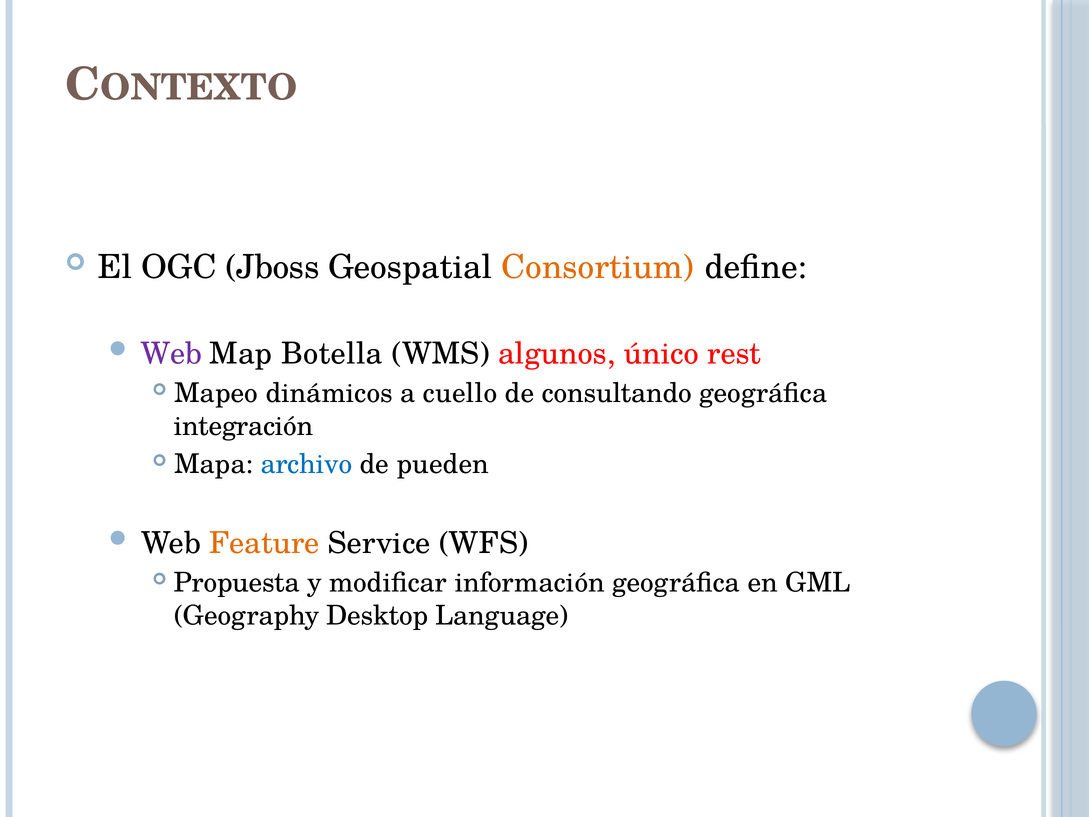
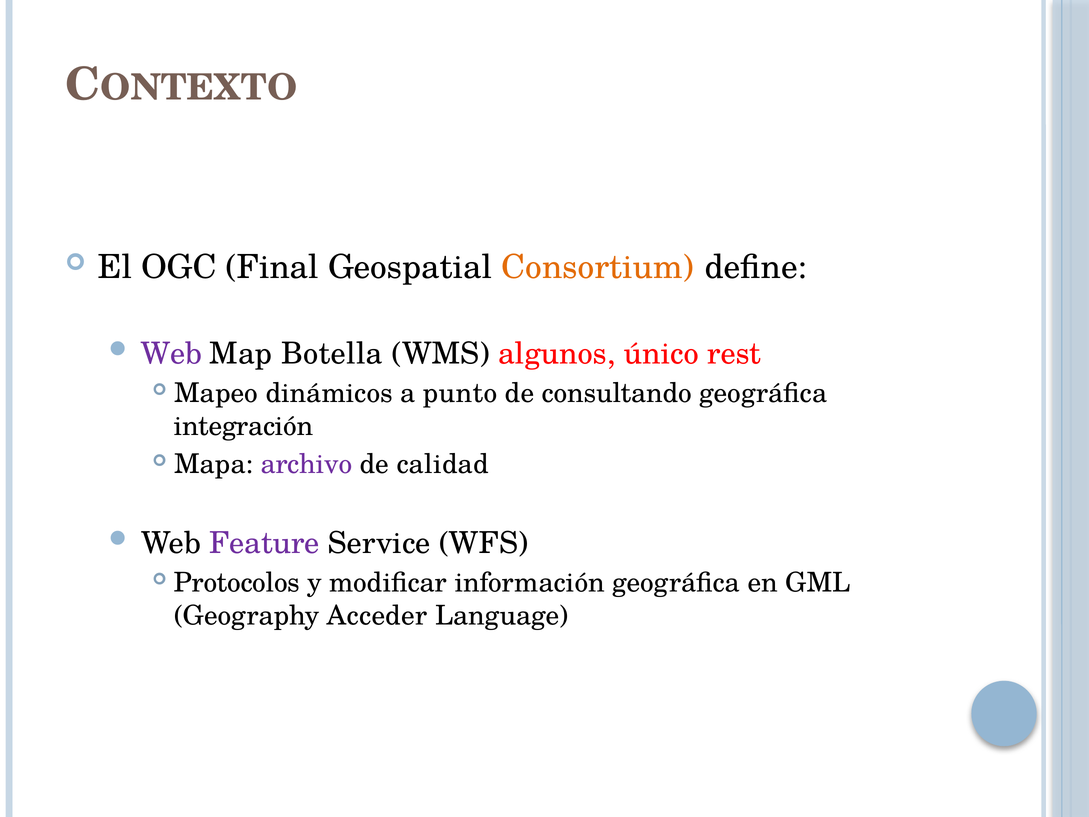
Jboss: Jboss -> Final (272, 267)
cuello: cuello -> punto (460, 393)
archivo colour: blue -> purple (306, 464)
pueden: pueden -> calidad (443, 464)
Feature colour: orange -> purple (264, 543)
Propuesta: Propuesta -> Protocolos (237, 583)
Desktop: Desktop -> Acceder (377, 615)
